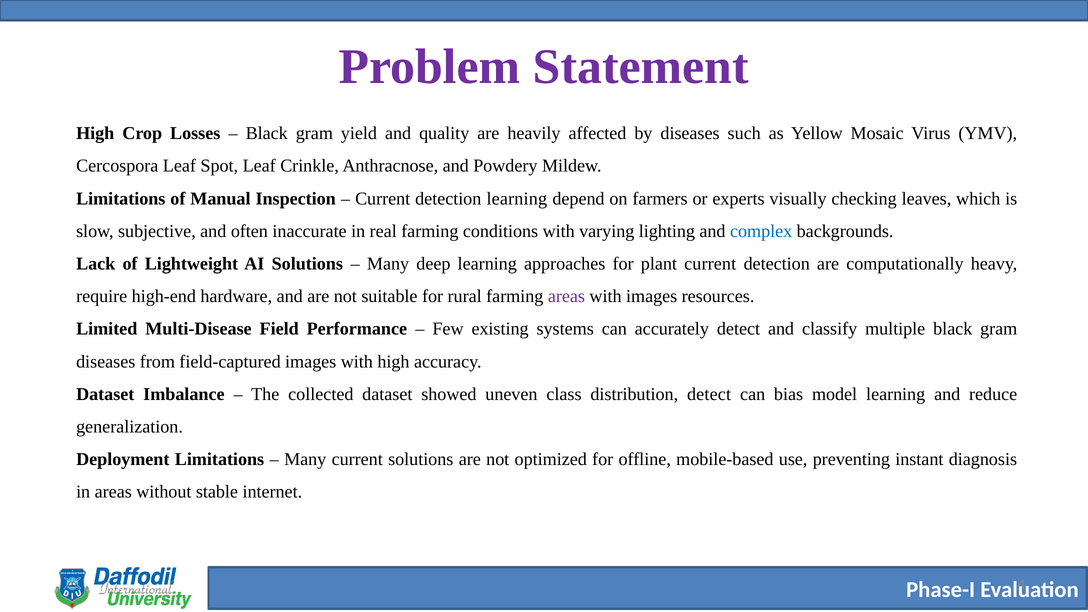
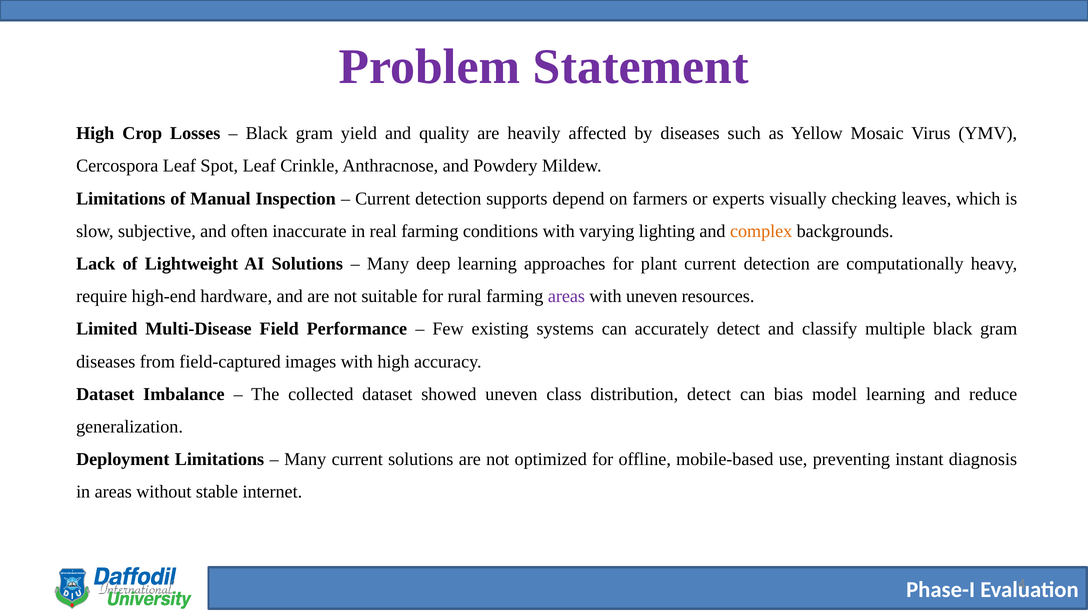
detection learning: learning -> supports (517, 199)
complex colour: blue -> orange (761, 231)
with images: images -> uneven (652, 296)
